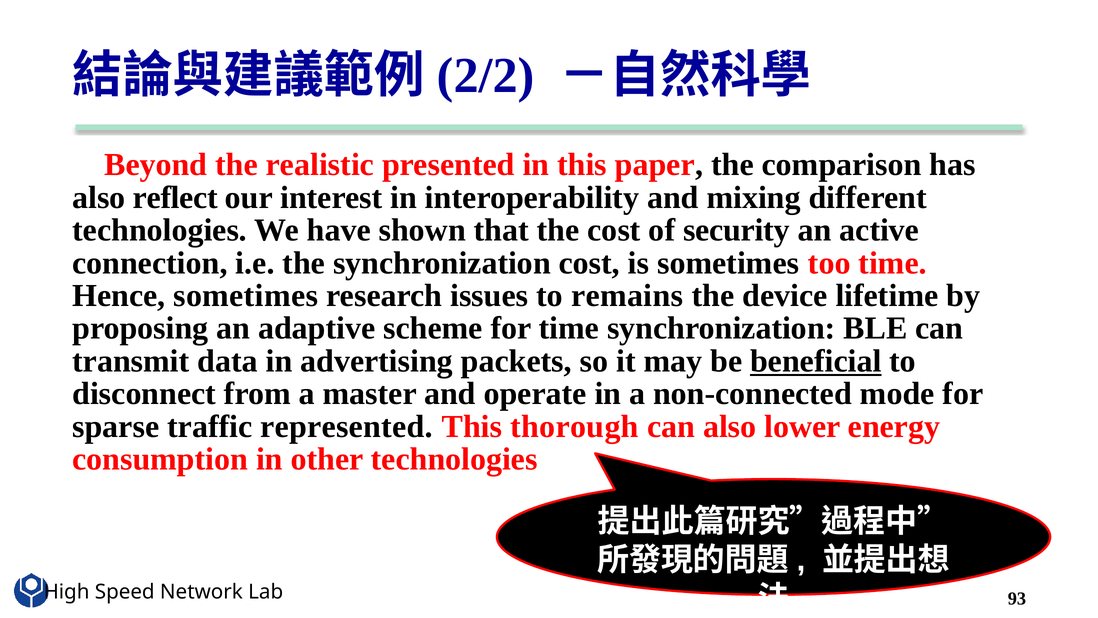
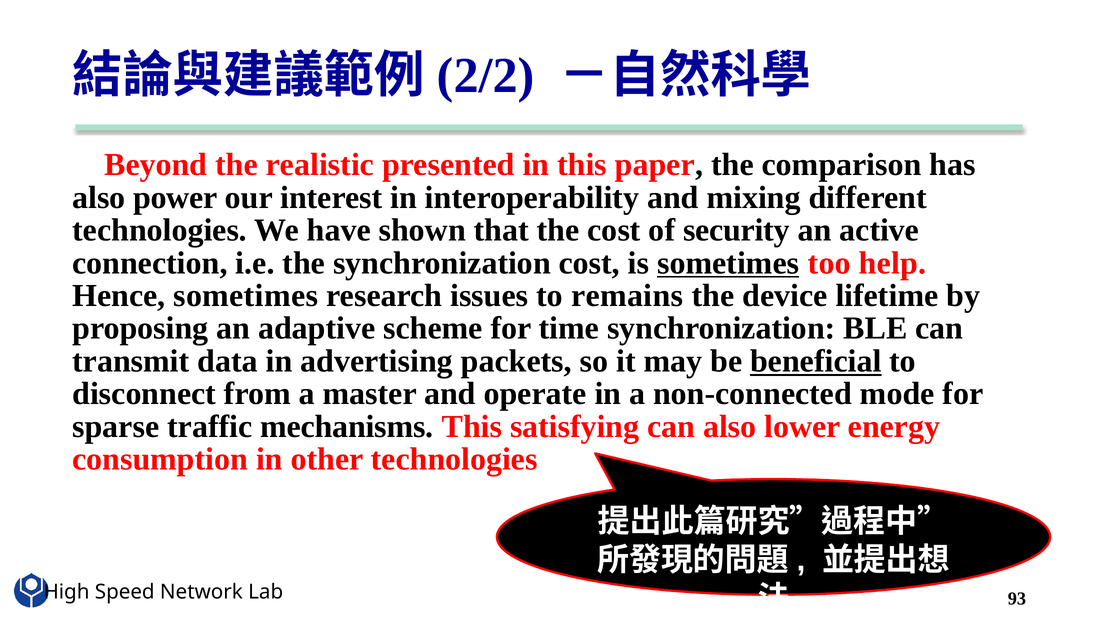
reflect: reflect -> power (175, 197)
sometimes underline: none -> present (728, 263)
too time: time -> help (893, 263)
represented: represented -> mechanisms (347, 426)
thorough: thorough -> satisfying (575, 426)
